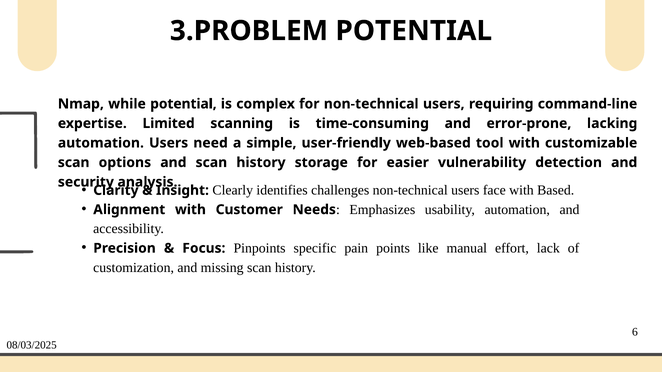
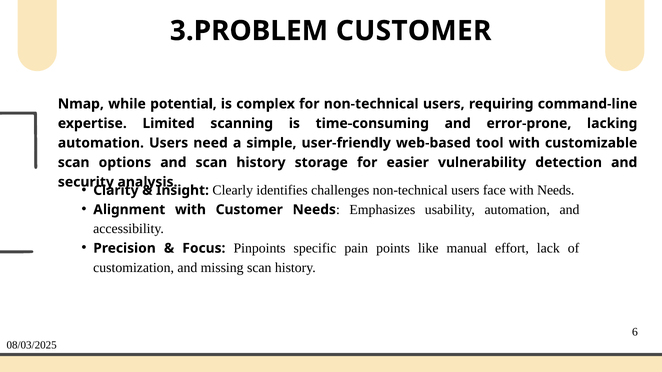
3.PROBLEM POTENTIAL: POTENTIAL -> CUSTOMER (414, 31)
with Based: Based -> Needs (556, 190)
